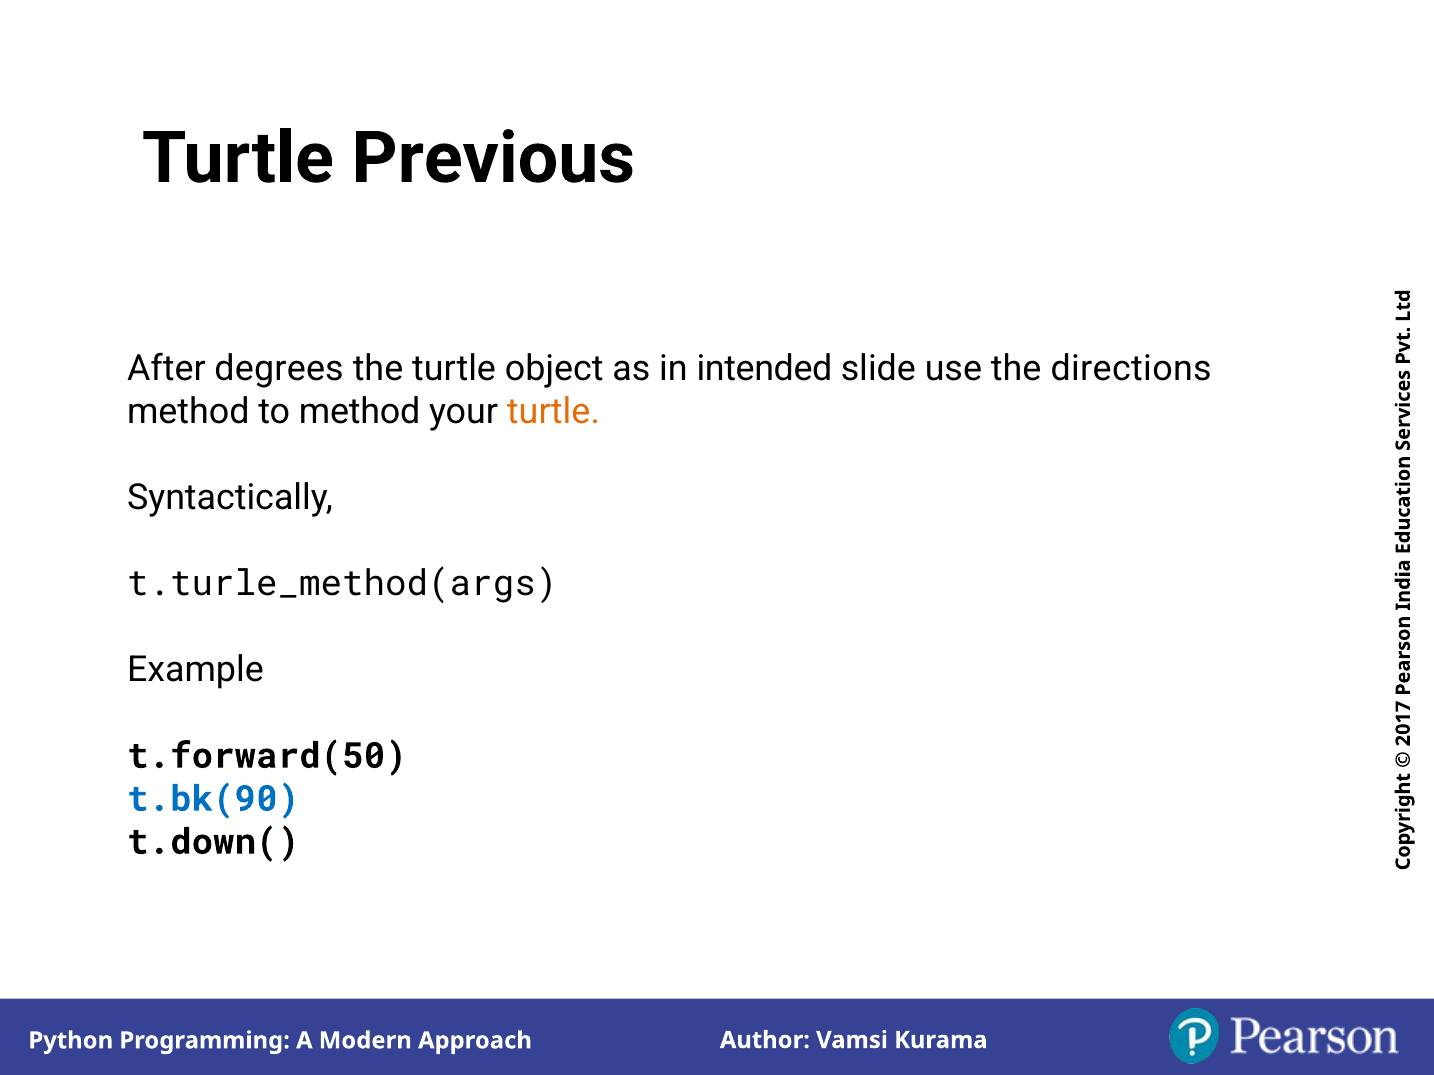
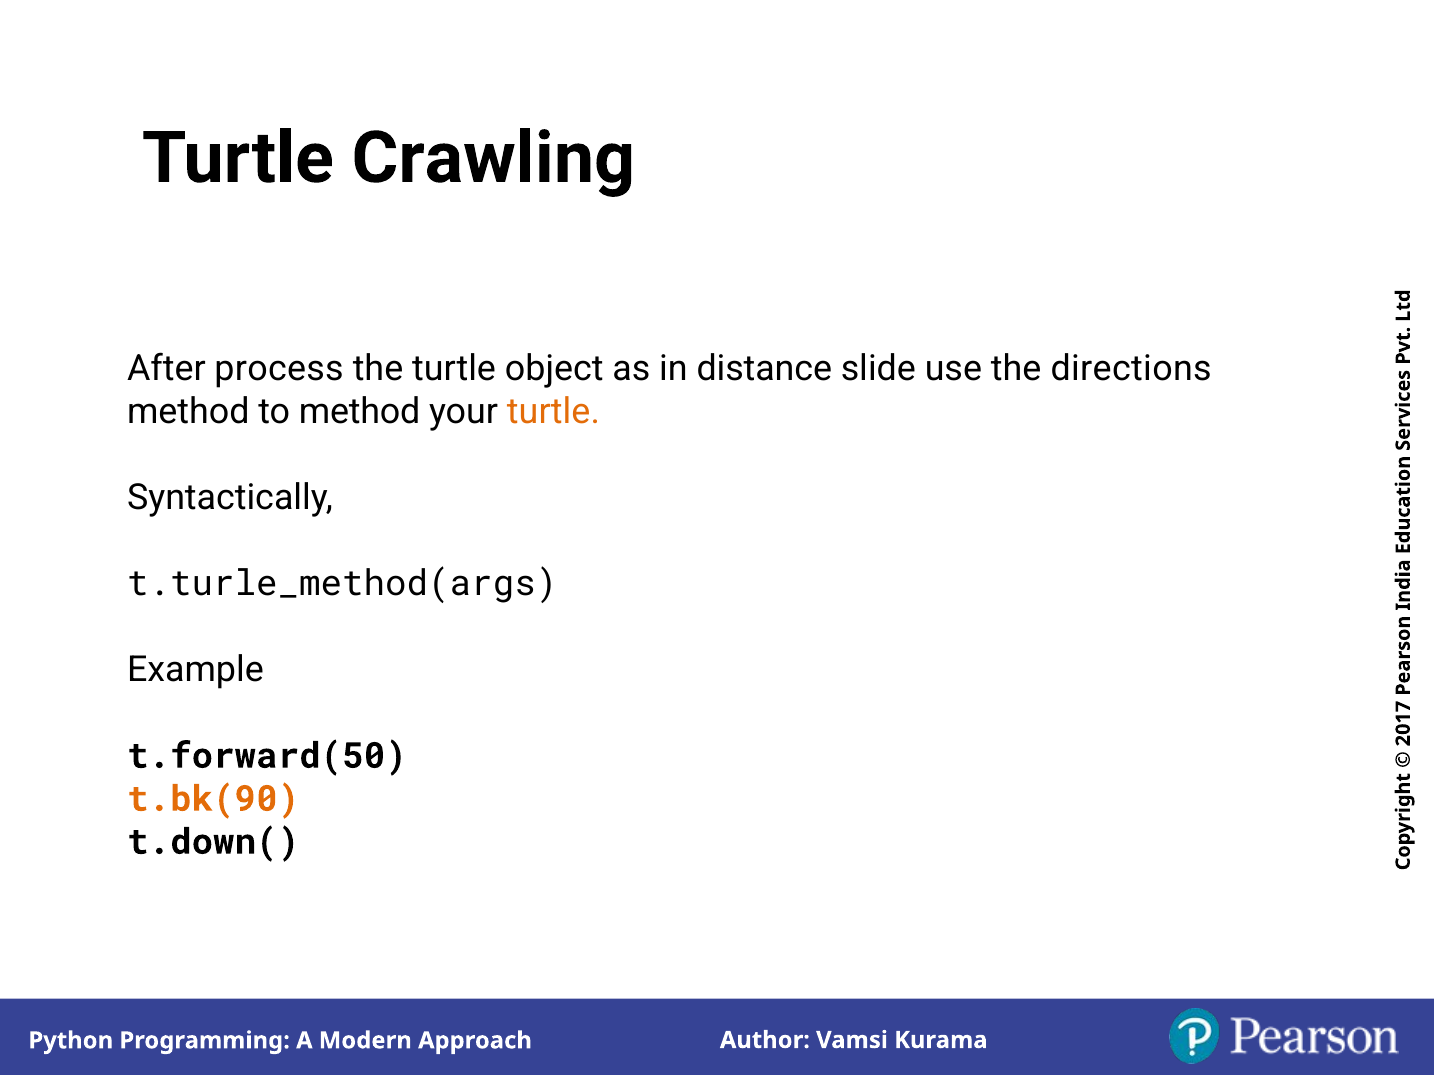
Previous: Previous -> Crawling (493, 158)
degrees: degrees -> process (279, 369)
intended: intended -> distance (764, 369)
t.bk(90 colour: blue -> orange (213, 799)
